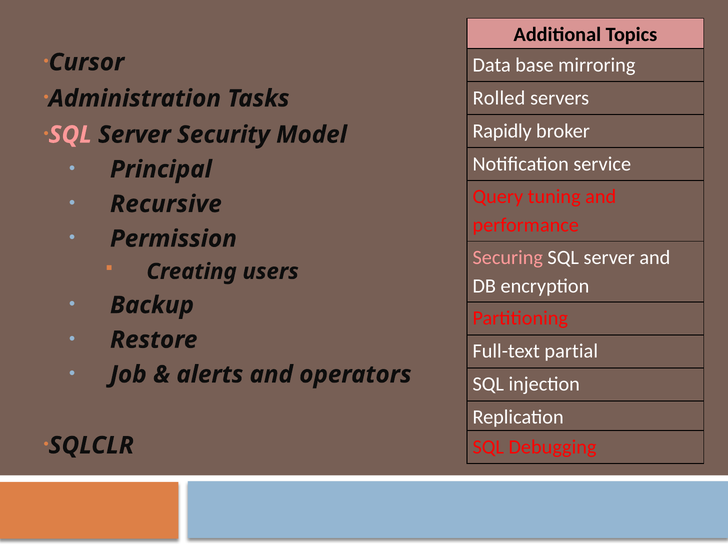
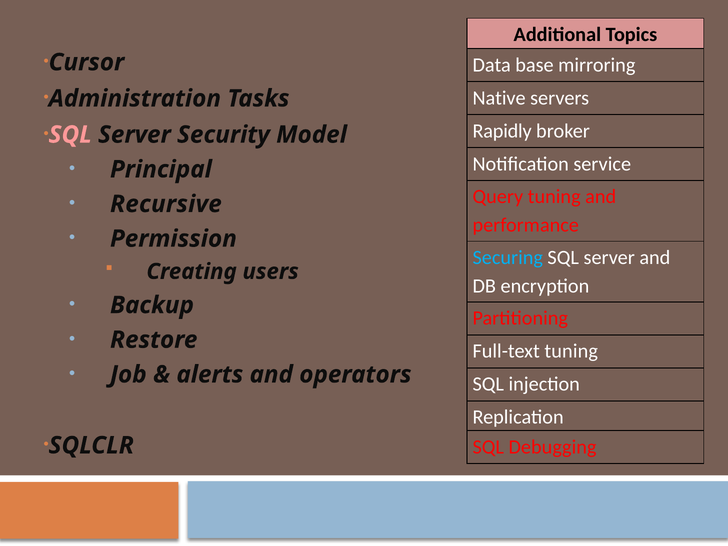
Rolled: Rolled -> Native (499, 98)
Securing colour: pink -> light blue (508, 258)
Full-text partial: partial -> tuning (571, 351)
